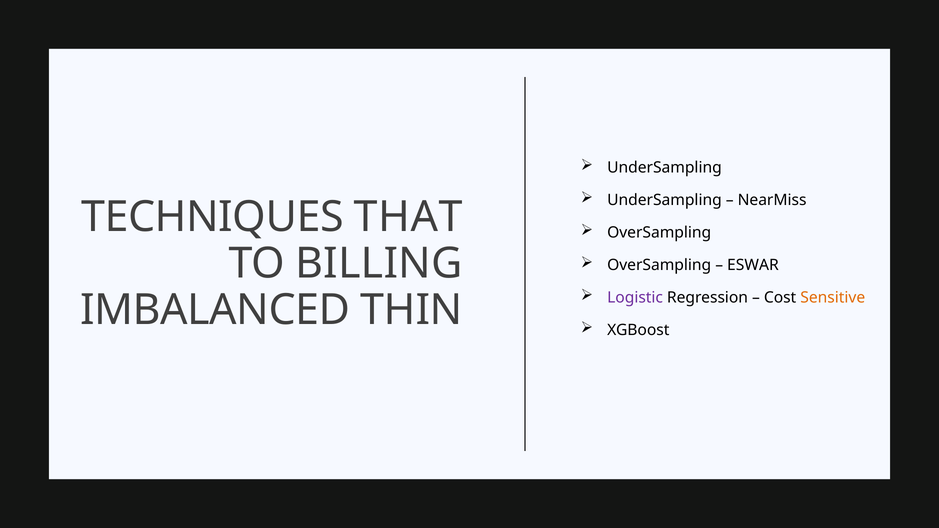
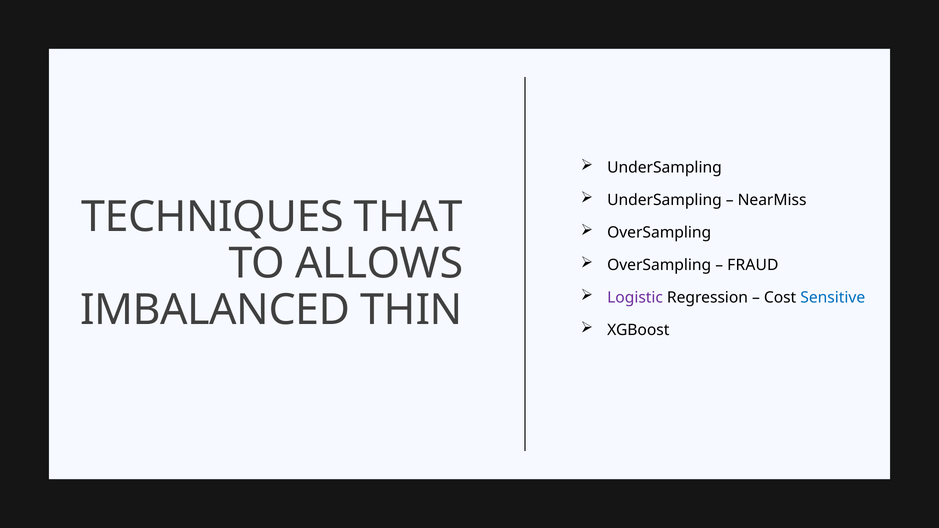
BILLING: BILLING -> ALLOWS (379, 264)
ESWAR: ESWAR -> FRAUD (753, 265)
Sensitive colour: orange -> blue (833, 298)
